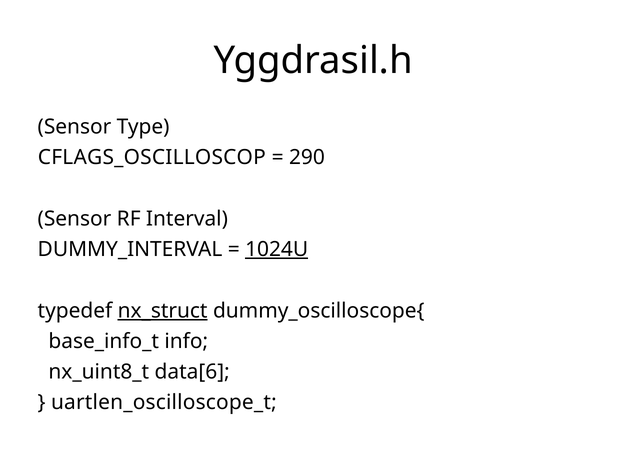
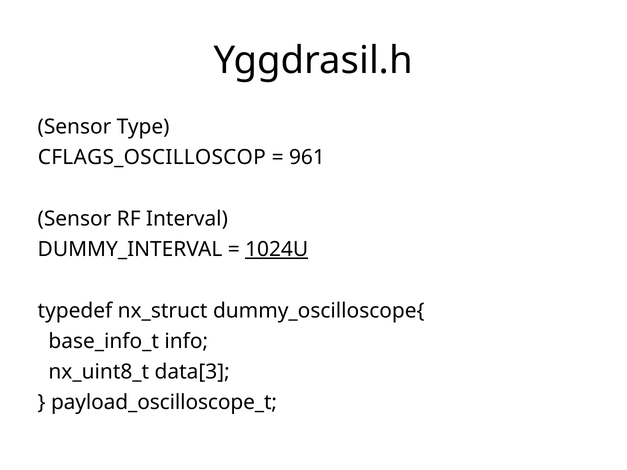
290: 290 -> 961 (307, 158)
nx_struct underline: present -> none (163, 311)
data[6: data[6 -> data[3 (192, 372)
uartlen_oscilloscope_t: uartlen_oscilloscope_t -> payload_oscilloscope_t (164, 403)
